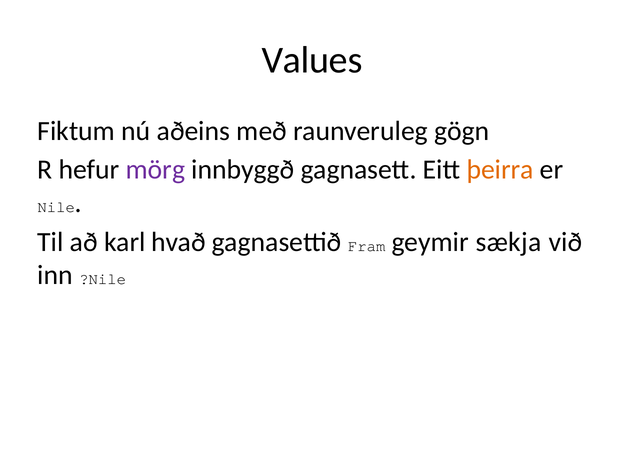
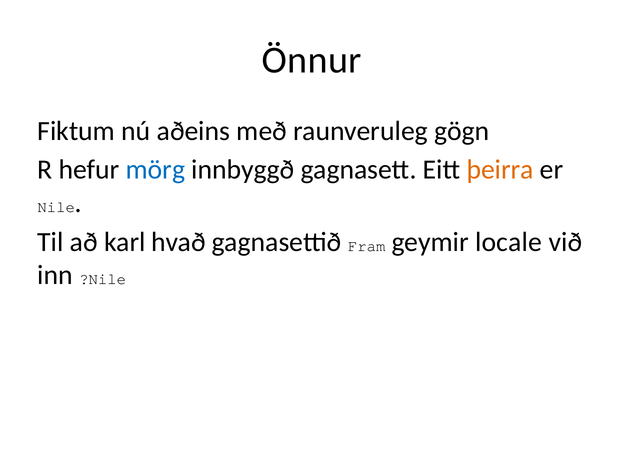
Values: Values -> Önnur (312, 60)
mörg colour: purple -> blue (155, 170)
sækja: sækja -> locale (509, 242)
